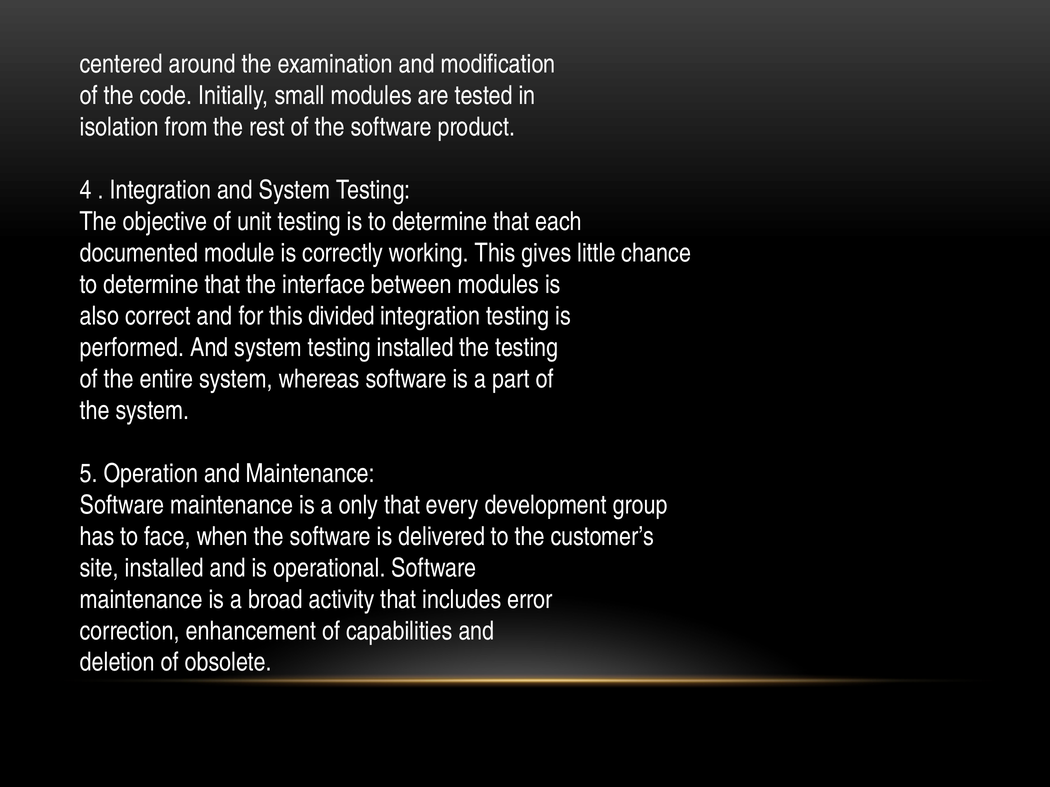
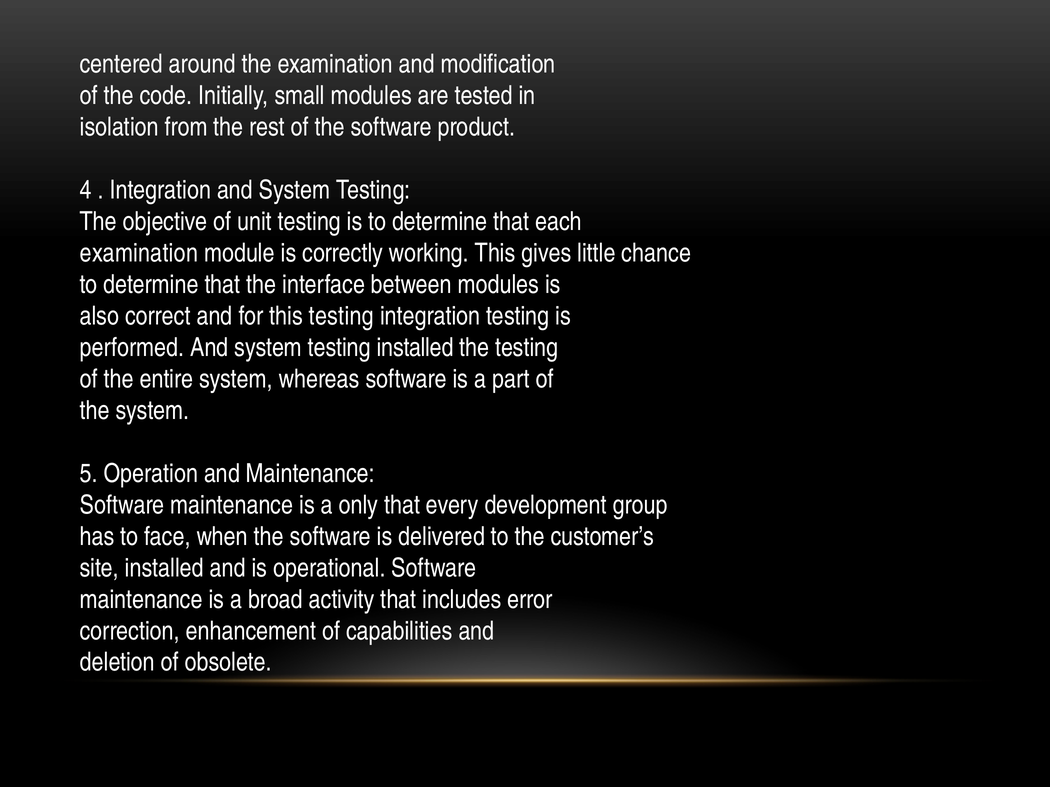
documented: documented -> examination (139, 253)
this divided: divided -> testing (341, 316)
